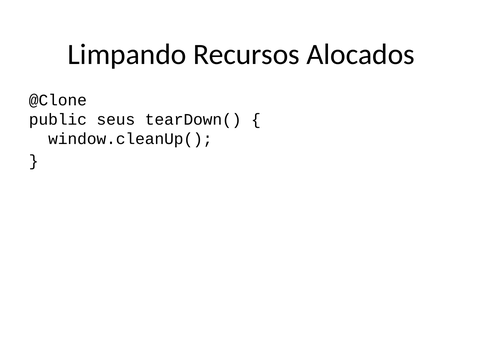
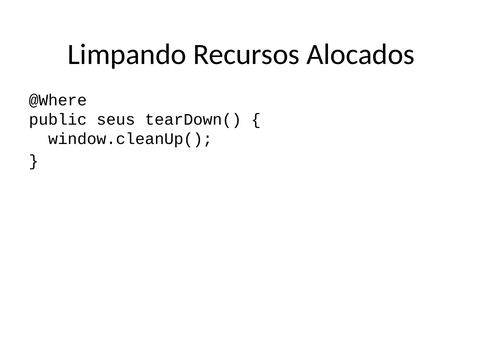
@Clone: @Clone -> @Where (58, 100)
